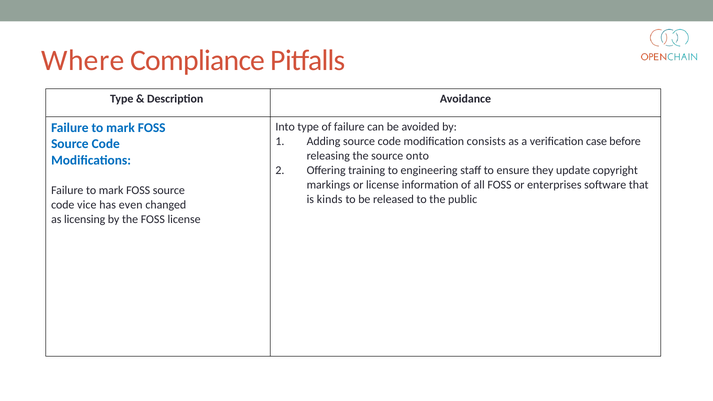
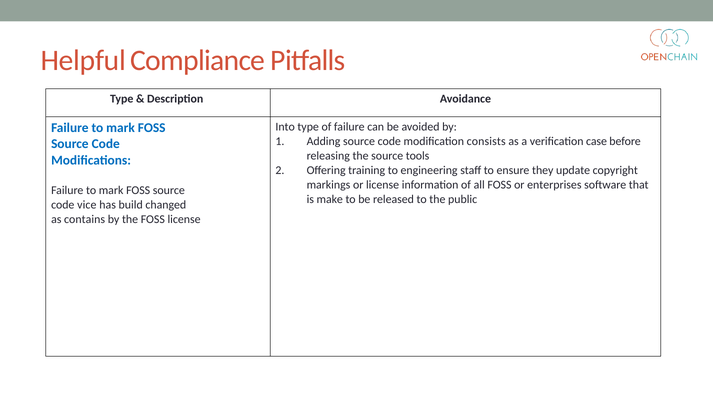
Where: Where -> Helpful (83, 61)
onto: onto -> tools (418, 156)
kinds: kinds -> make (330, 199)
even: even -> build (131, 205)
licensing: licensing -> contains (85, 219)
